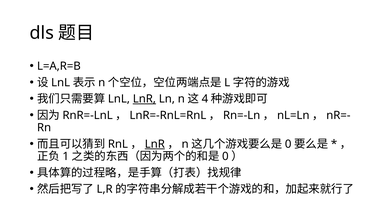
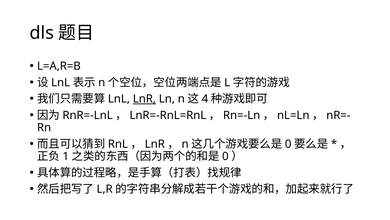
LnR underline: present -> none (155, 144)
